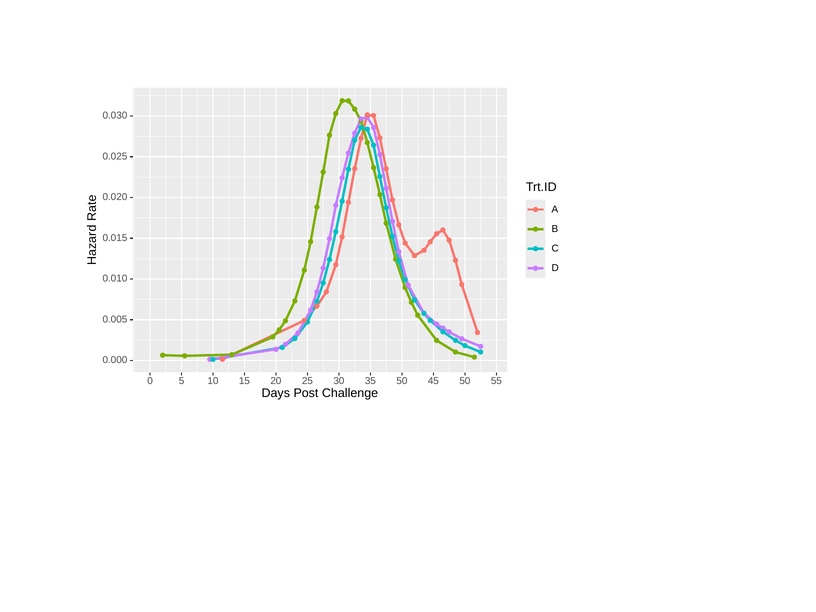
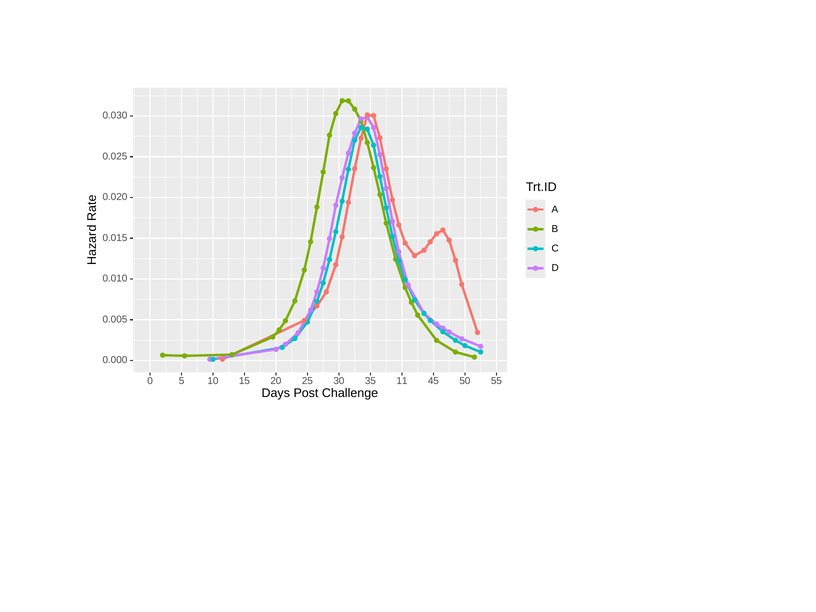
35 50: 50 -> 11 (402, 381)
